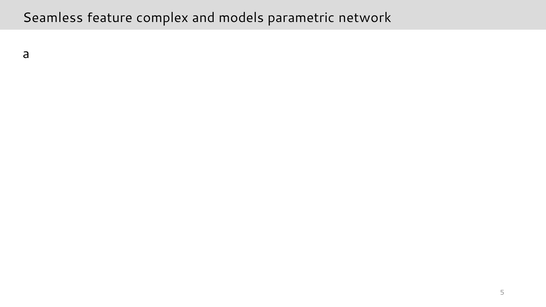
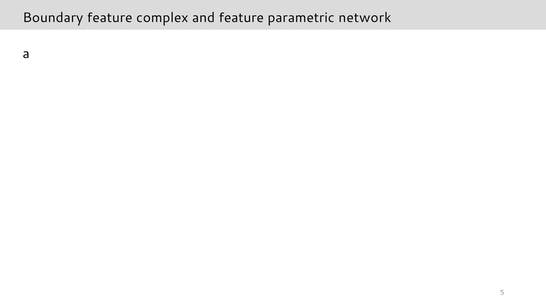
Seamless: Seamless -> Boundary (53, 18)
and models: models -> feature (241, 18)
